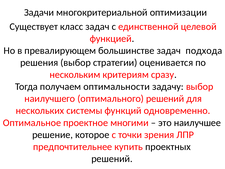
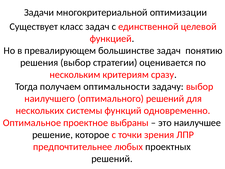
подхода: подхода -> понятию (204, 51)
многими: многими -> выбраны (129, 123)
купить: купить -> любых (129, 147)
